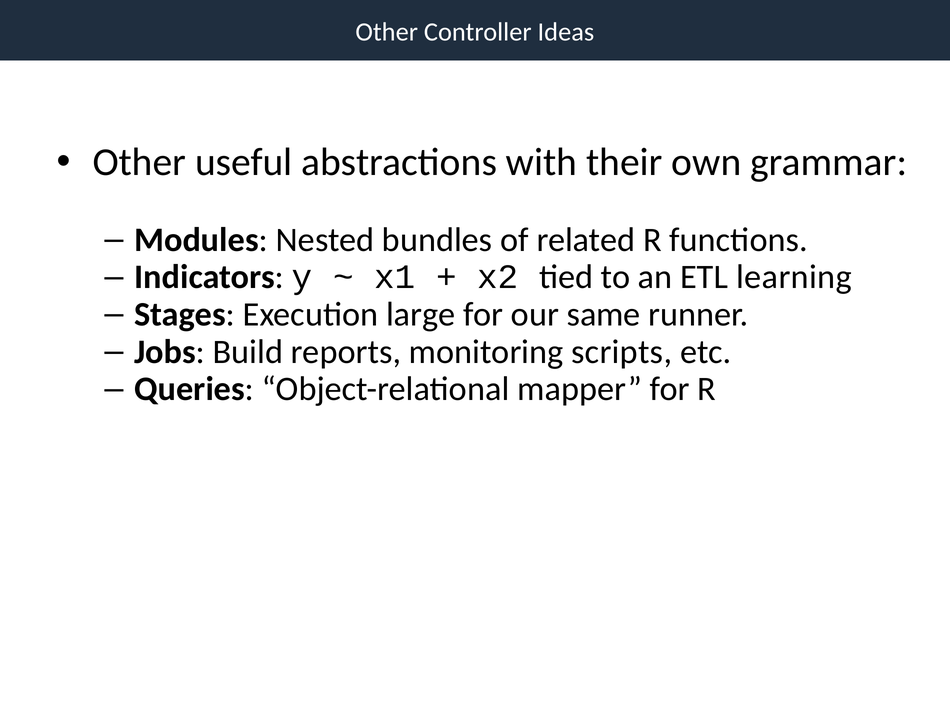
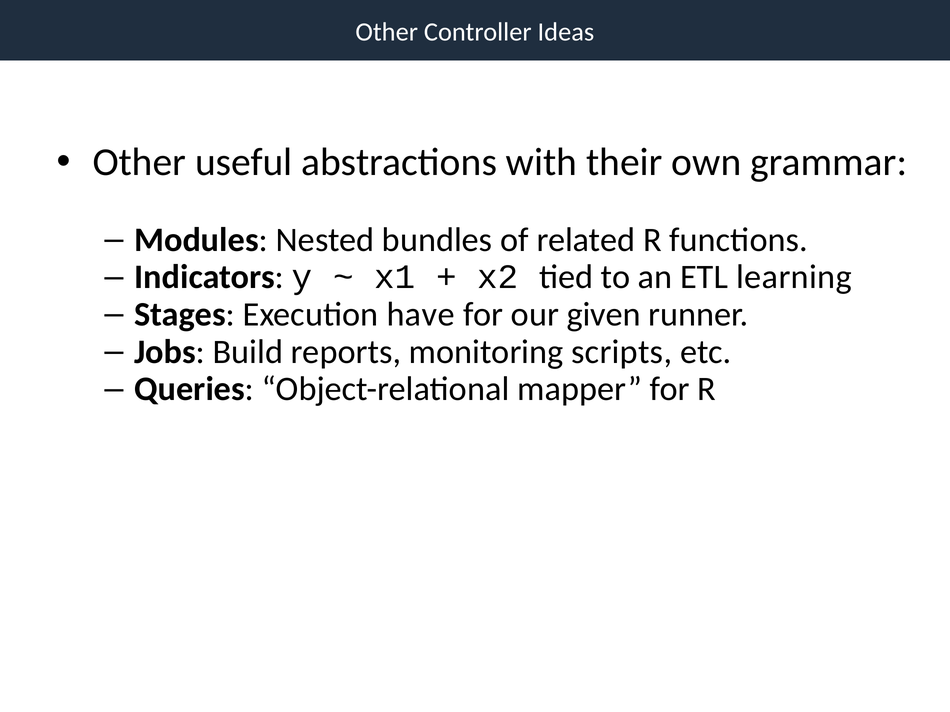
large: large -> have (421, 315)
same: same -> given (604, 315)
